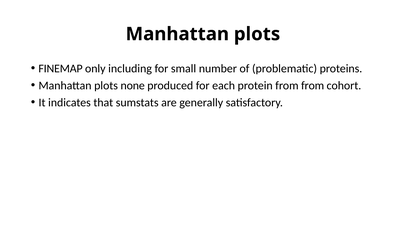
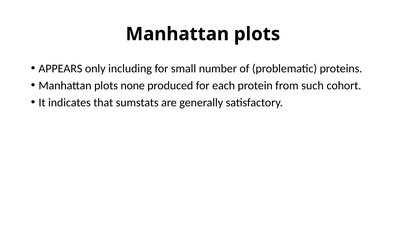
FINEMAP: FINEMAP -> APPEARS (60, 69)
from from: from -> such (313, 86)
